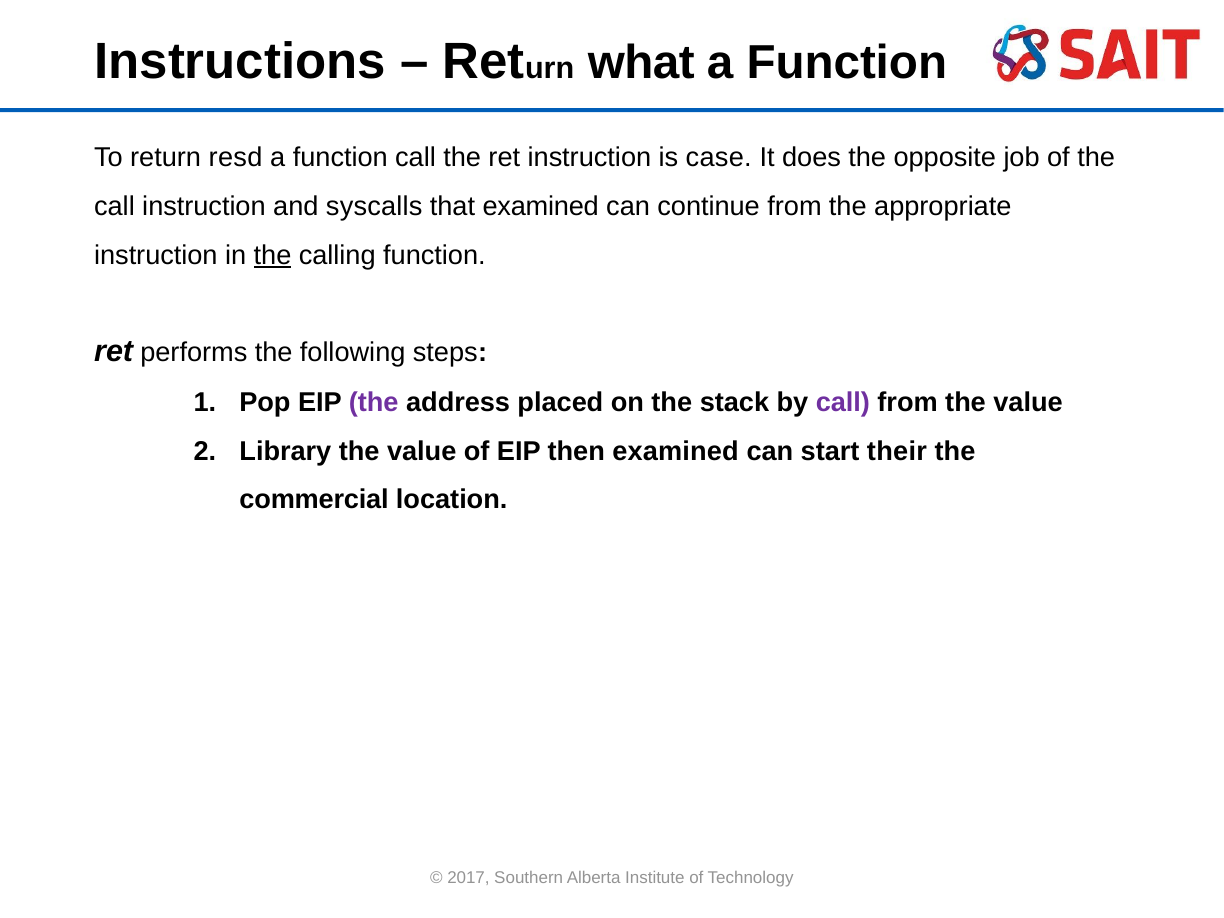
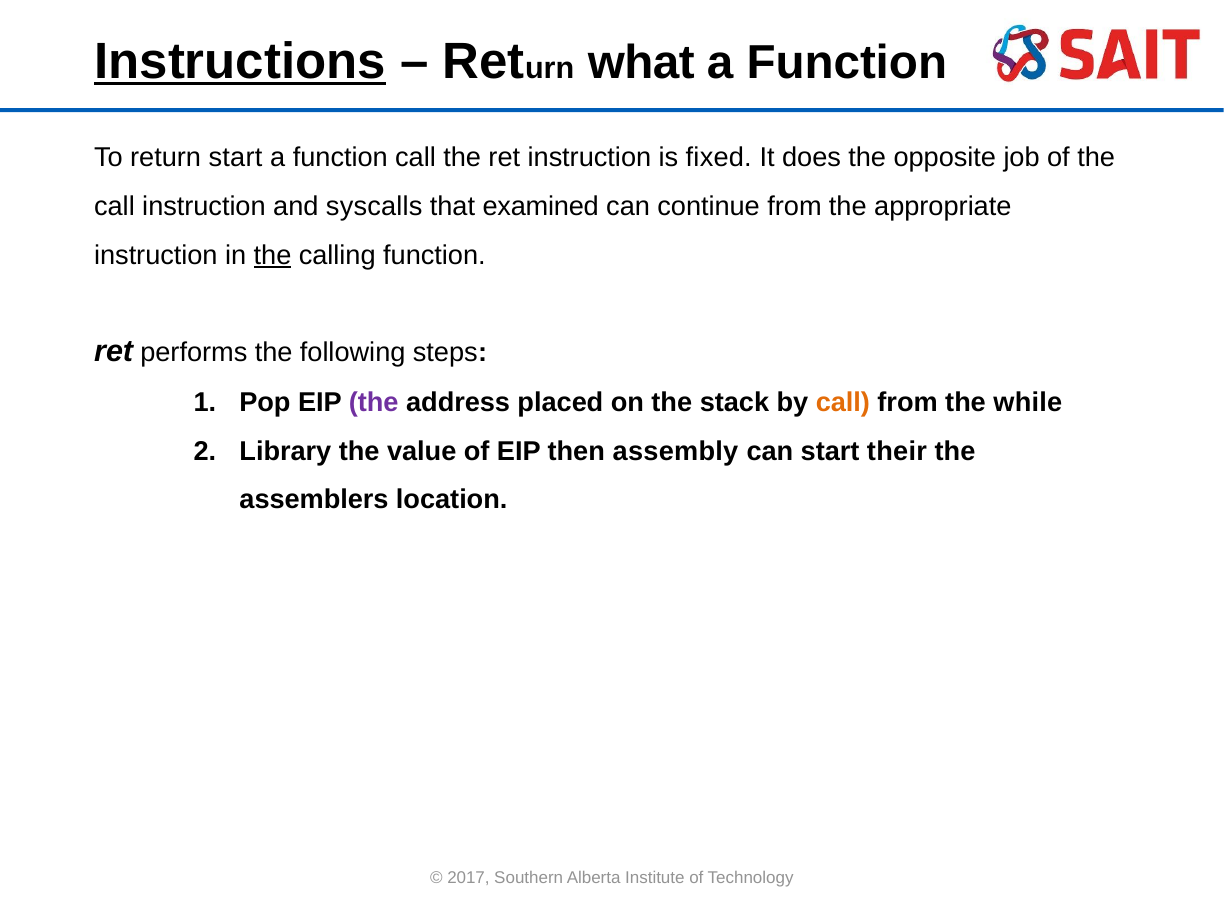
Instructions underline: none -> present (240, 61)
return resd: resd -> start (236, 157)
case: case -> fixed (719, 157)
call colour: purple -> orange (843, 402)
from the value: value -> while (1028, 402)
then examined: examined -> assembly (675, 451)
commercial: commercial -> assemblers (314, 500)
